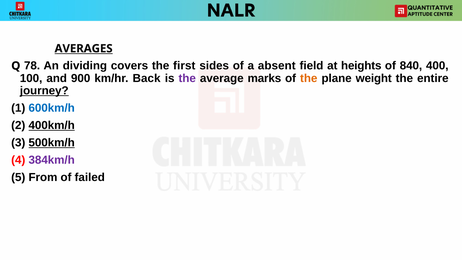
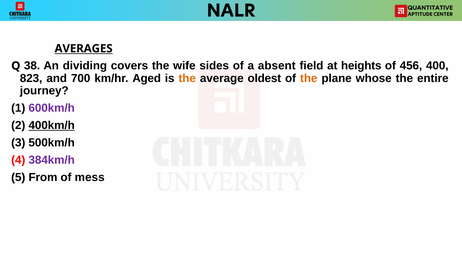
78: 78 -> 38 (32, 66)
first: first -> wife (184, 66)
840: 840 -> 456 (411, 66)
100: 100 -> 823 (31, 78)
900: 900 -> 700 (81, 78)
Back: Back -> Aged (147, 78)
the colour: purple -> orange (187, 78)
marks: marks -> oldest (264, 78)
weight: weight -> whose (374, 78)
journey underline: present -> none (44, 91)
600km/h colour: blue -> purple (52, 108)
500km/h underline: present -> none (52, 143)
failed: failed -> mess (90, 177)
